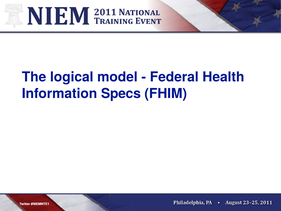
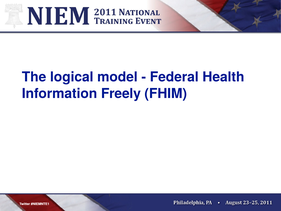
Specs: Specs -> Freely (121, 93)
